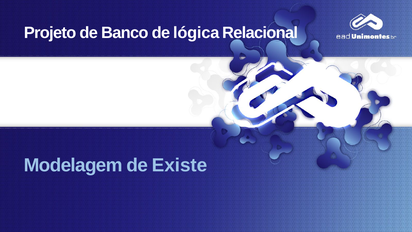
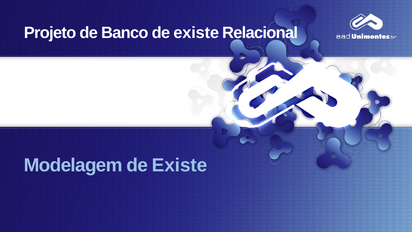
Banco de lógica: lógica -> existe (196, 33)
